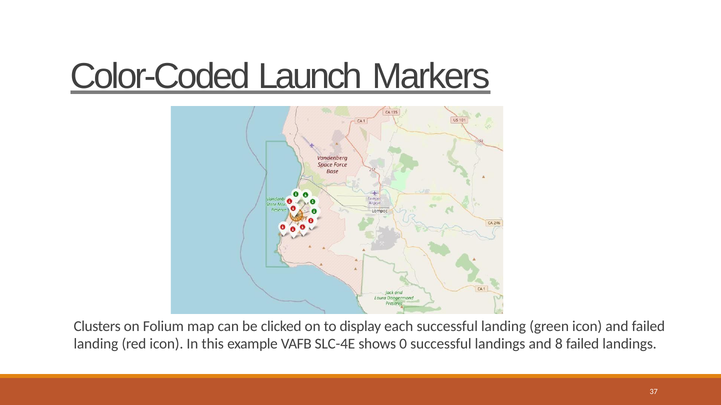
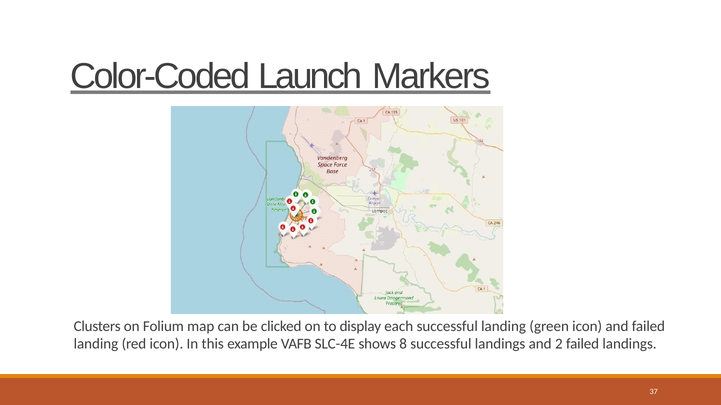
0: 0 -> 8 (403, 344)
8: 8 -> 2 (559, 344)
